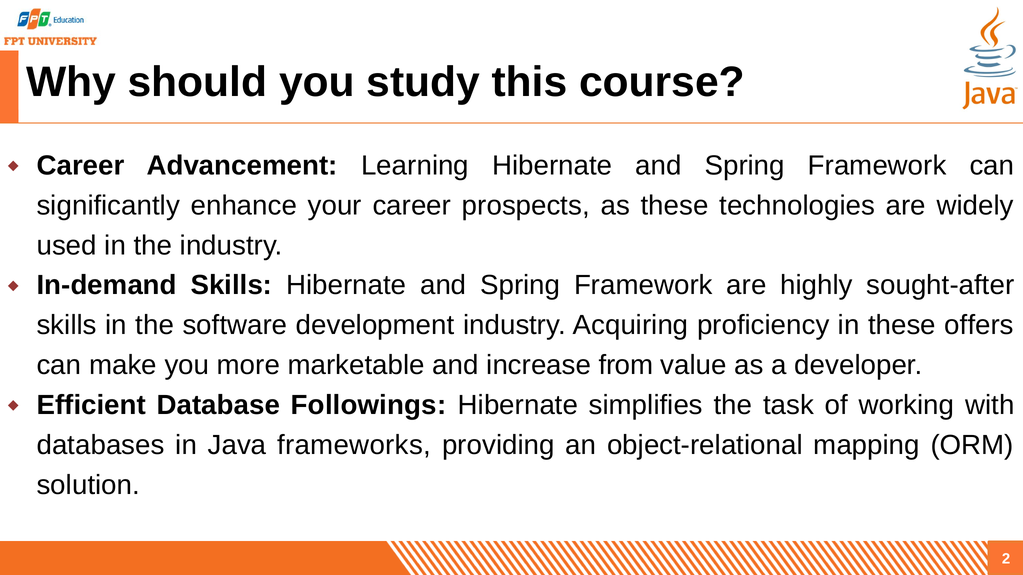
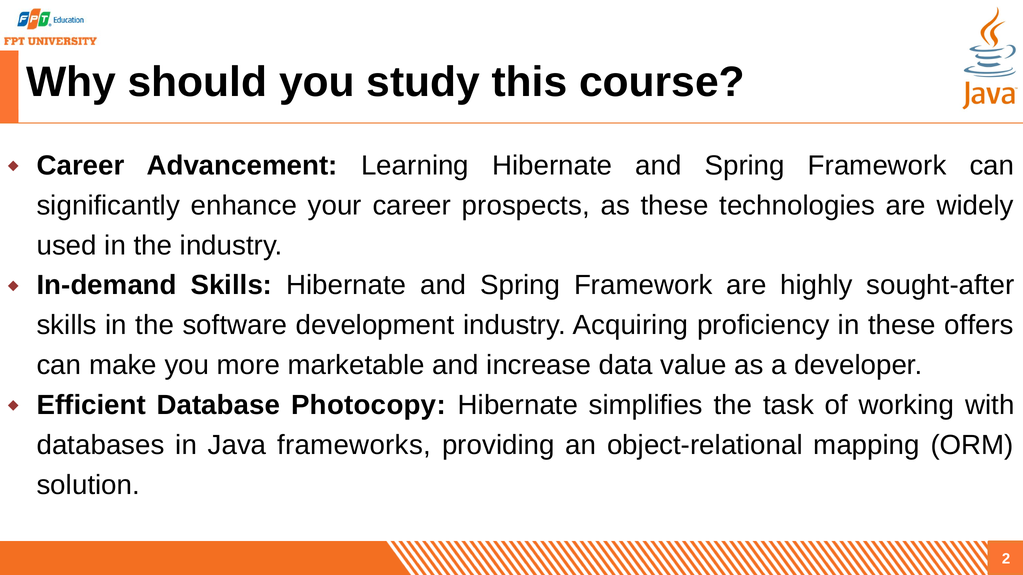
from: from -> data (626, 365)
Followings: Followings -> Photocopy (369, 405)
